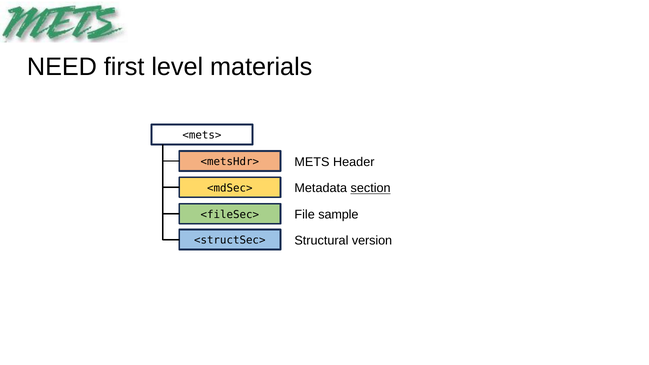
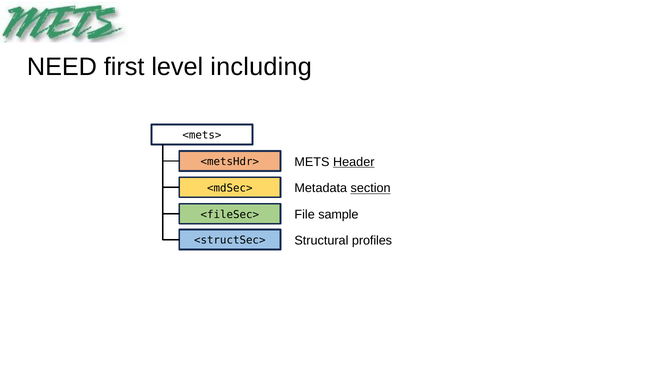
materials: materials -> including (261, 67)
Header underline: none -> present (354, 162)
version: version -> profiles (372, 241)
